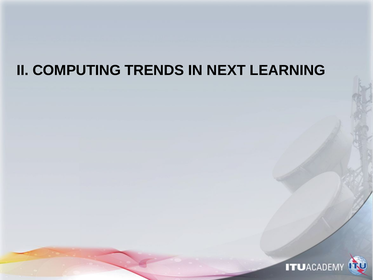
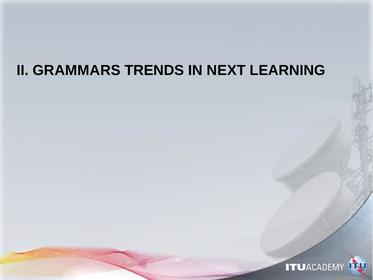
COMPUTING: COMPUTING -> GRAMMARS (77, 70)
